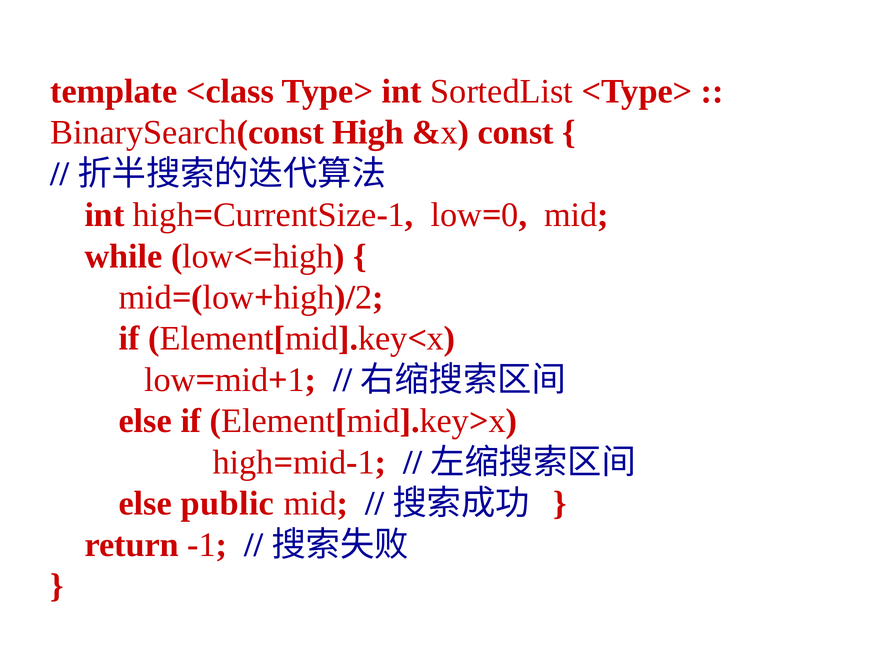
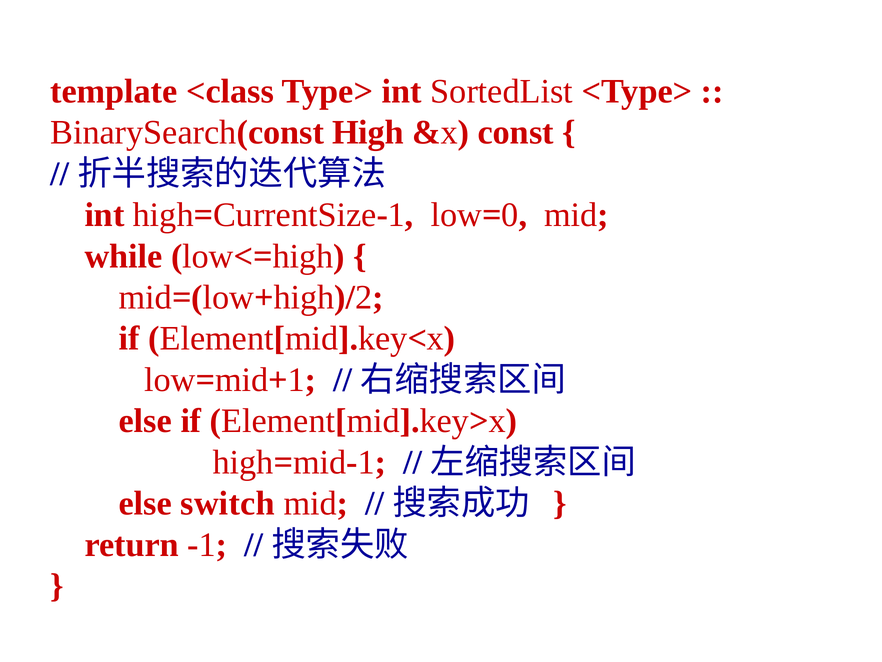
public: public -> switch (228, 503)
